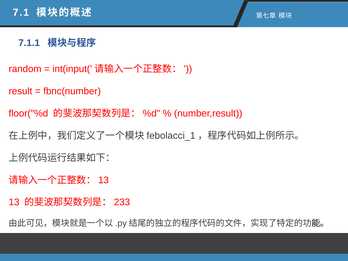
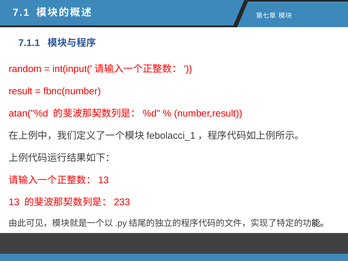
floor("%d: floor("%d -> atan("%d (28, 113)
